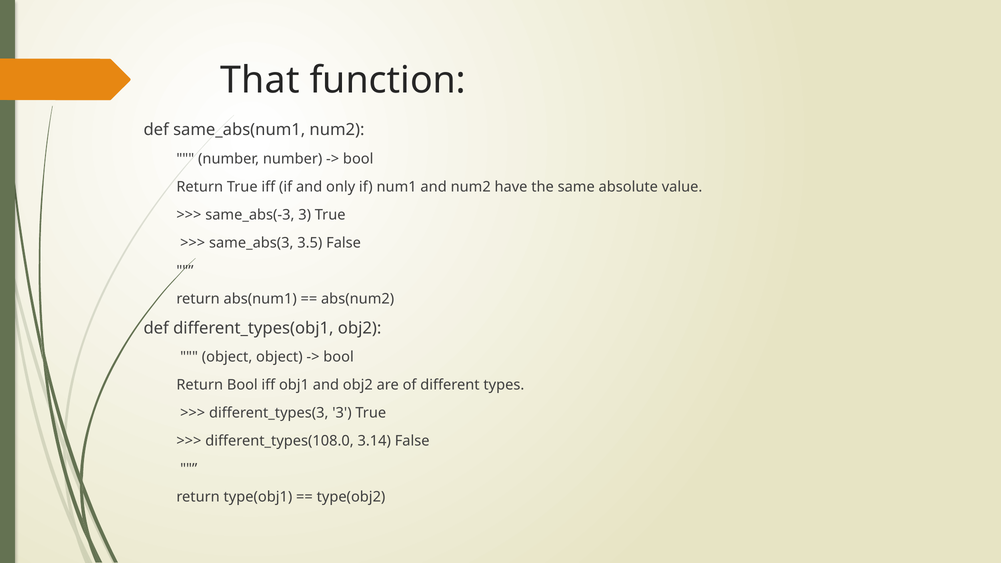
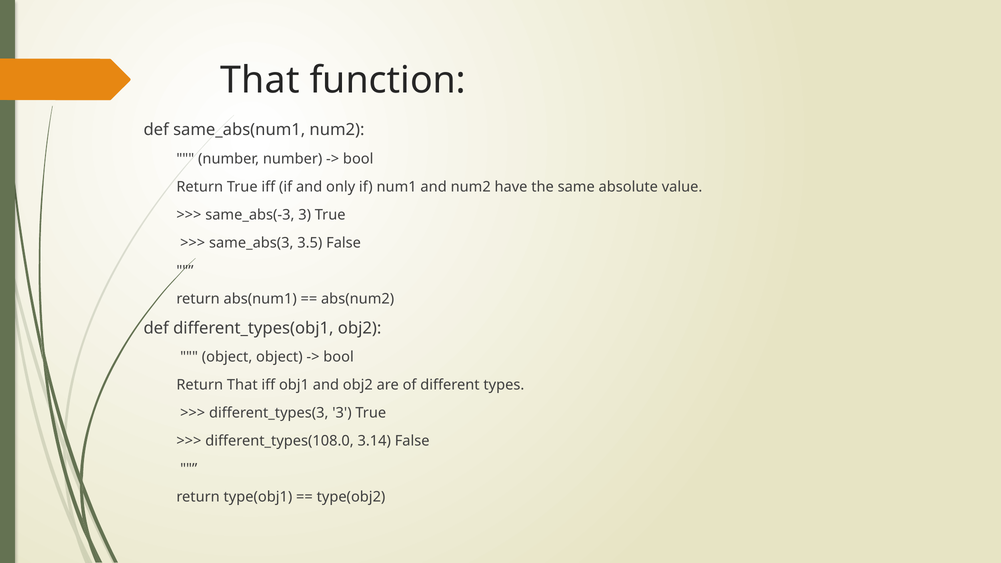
Return Bool: Bool -> That (242, 385)
